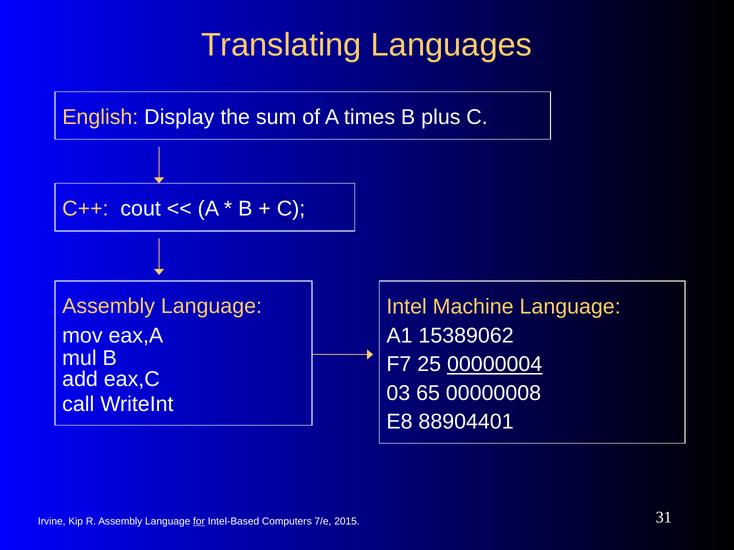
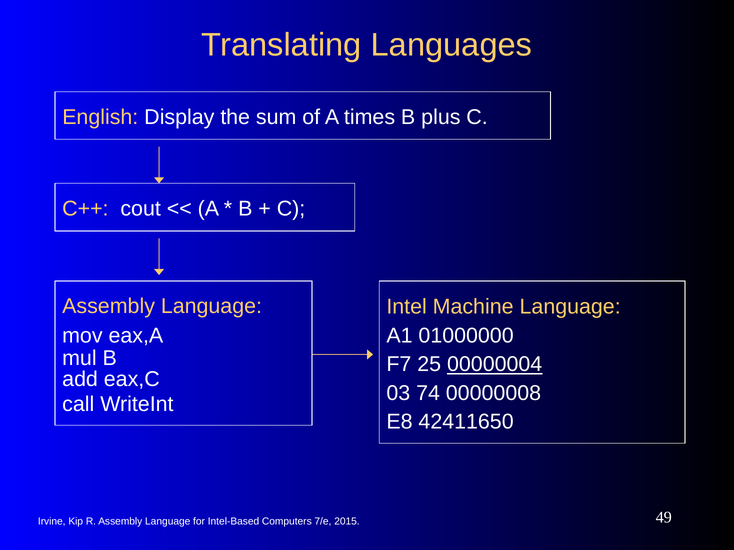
15389062: 15389062 -> 01000000 (466, 336)
65: 65 -> 74 (428, 393)
88904401: 88904401 -> 42411650 (466, 422)
for underline: present -> none (199, 522)
31: 31 -> 49 (664, 518)
